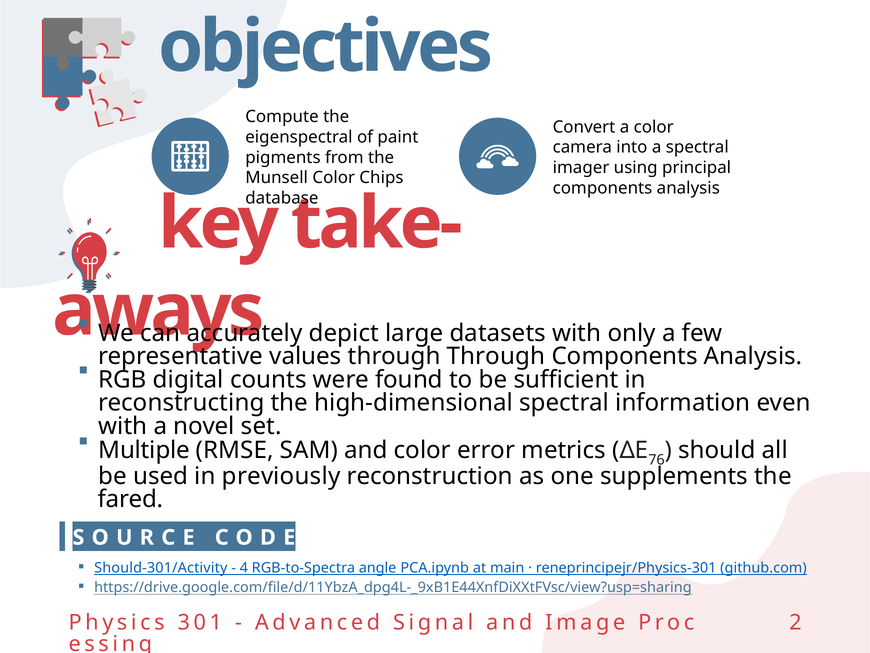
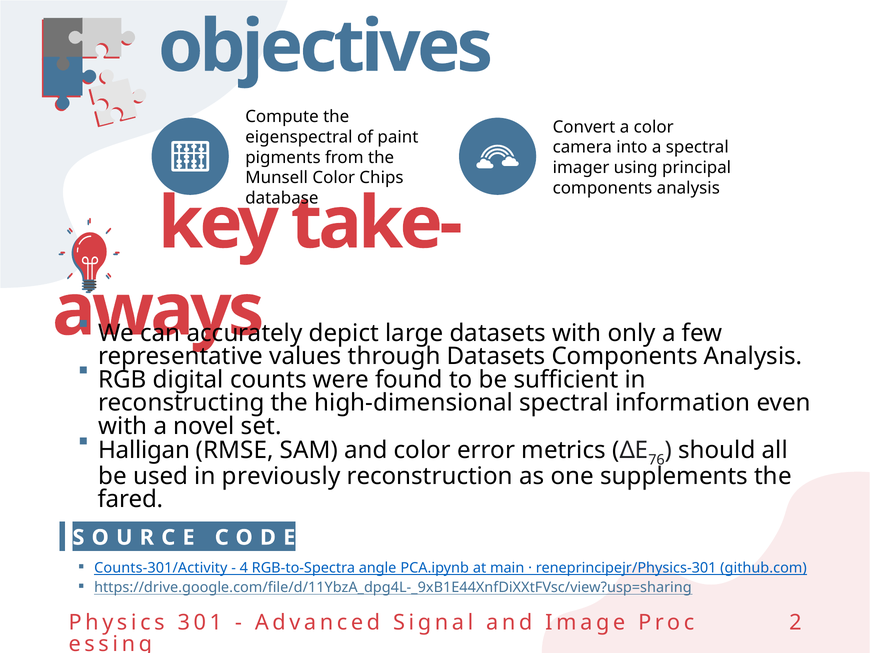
through Through: Through -> Datasets (496, 356)
Multiple: Multiple -> Halligan (144, 450)
Should-301/Activity: Should-301/Activity -> Counts-301/Activity (161, 567)
